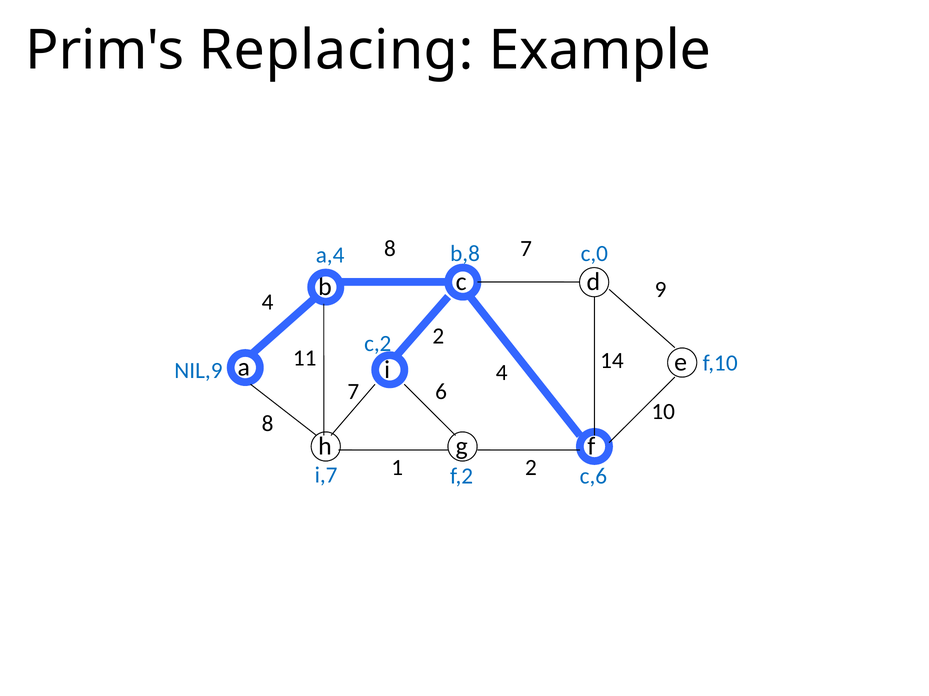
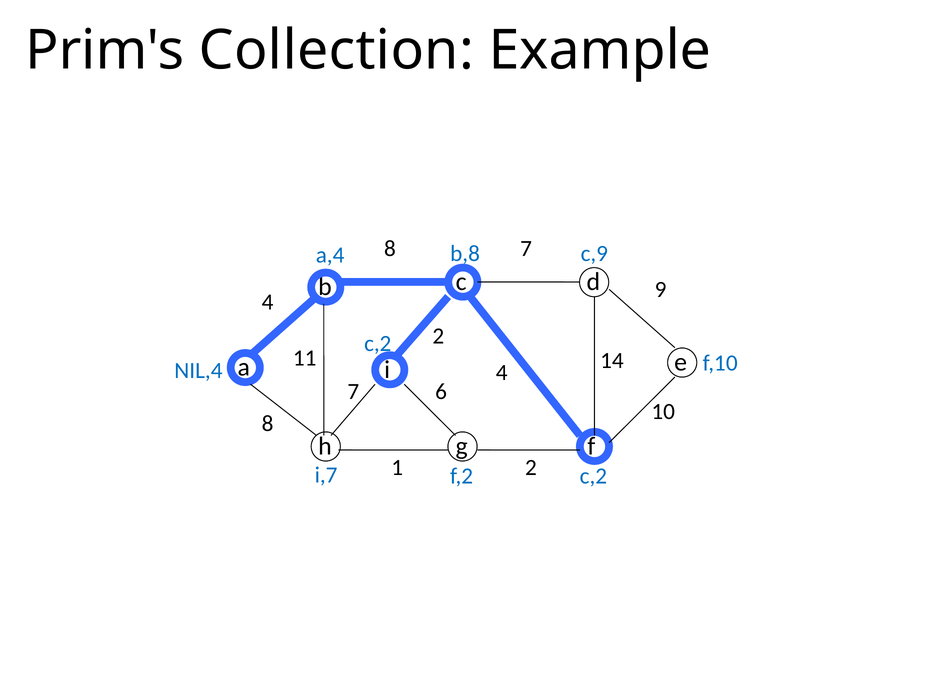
Replacing: Replacing -> Collection (336, 51)
c,0: c,0 -> c,9 (594, 254)
NIL,9: NIL,9 -> NIL,4 (198, 371)
f,2 c,6: c,6 -> c,2 (593, 476)
